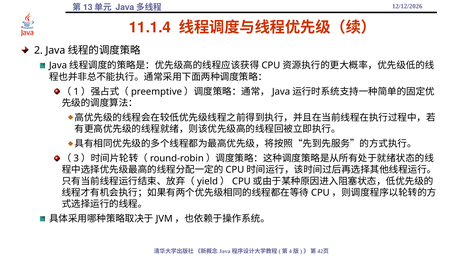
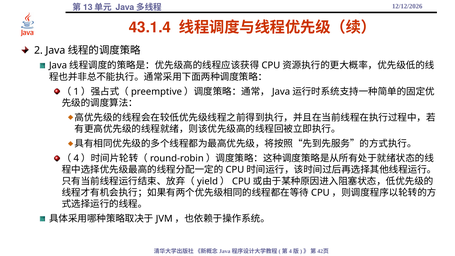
11.1.4: 11.1.4 -> 43.1.4 (150, 27)
3: 3 -> 4 (76, 158)
